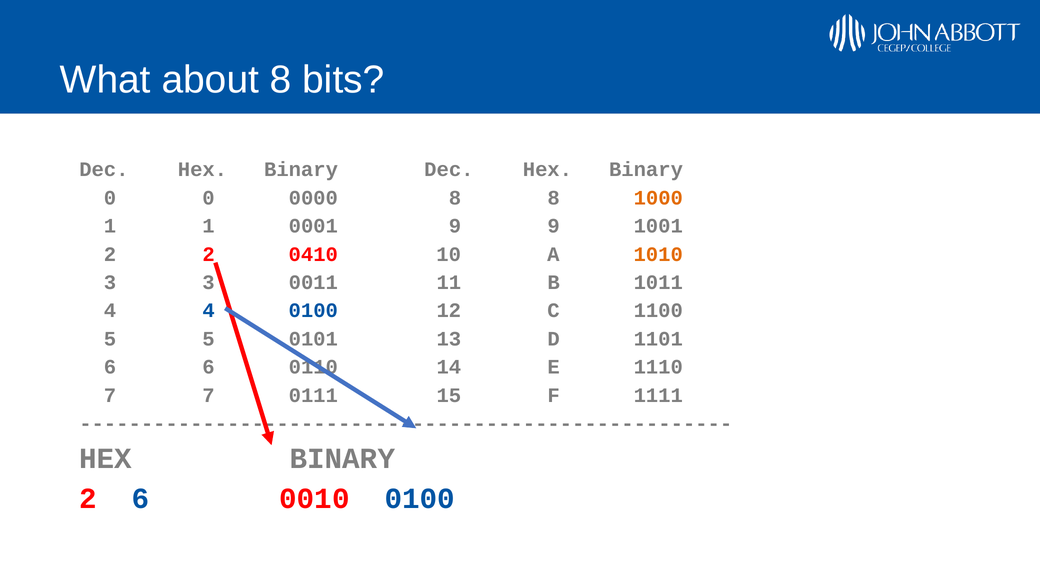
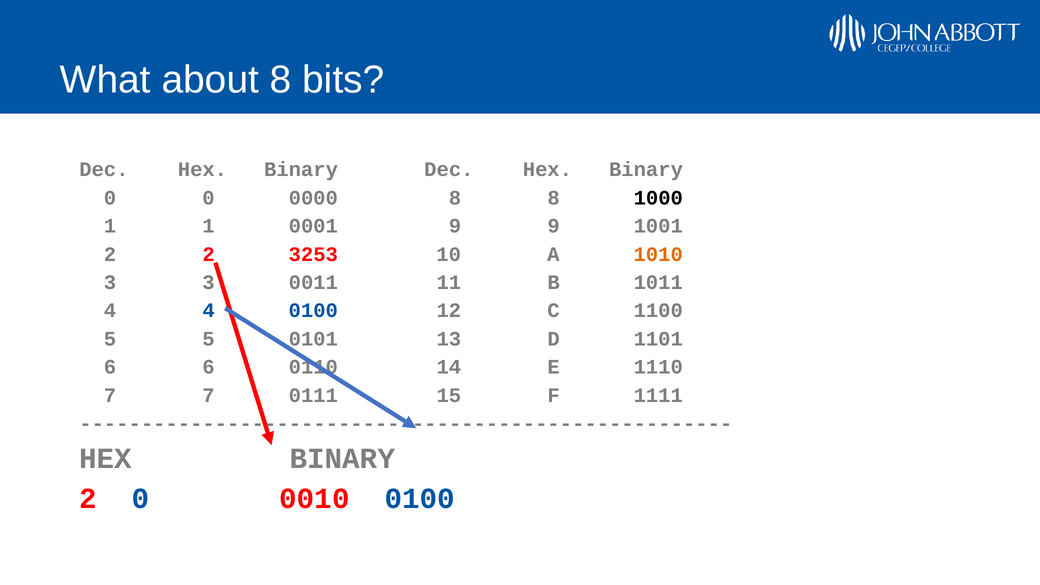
1000 colour: orange -> black (658, 198)
0410: 0410 -> 3253 (313, 254)
2 6: 6 -> 0 (141, 499)
